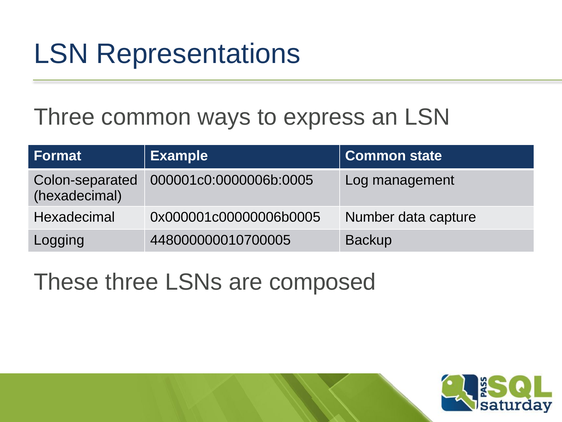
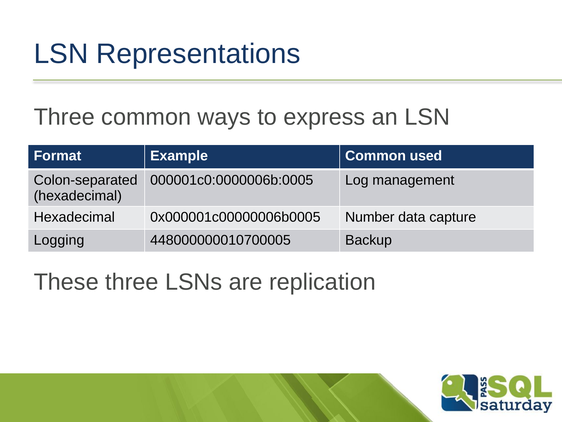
state: state -> used (426, 156)
composed: composed -> replication (322, 282)
